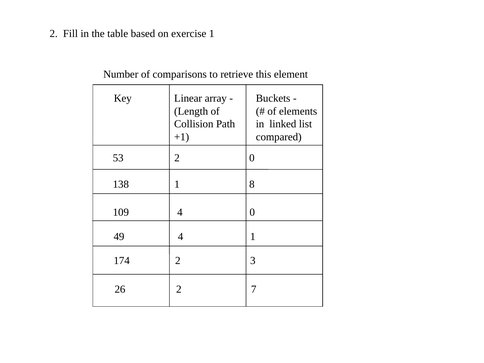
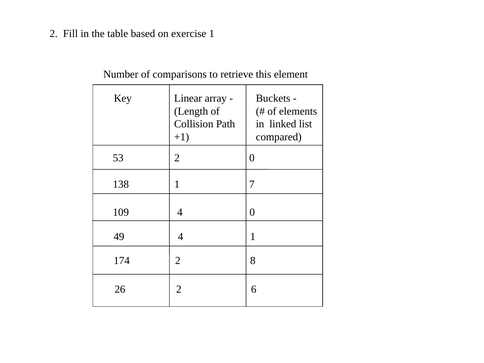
8: 8 -> 7 (252, 184)
3: 3 -> 8 (253, 261)
7: 7 -> 6 (254, 289)
